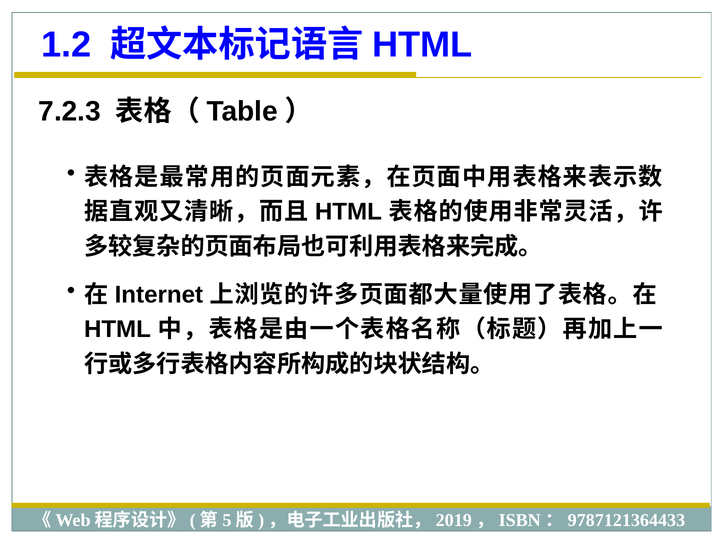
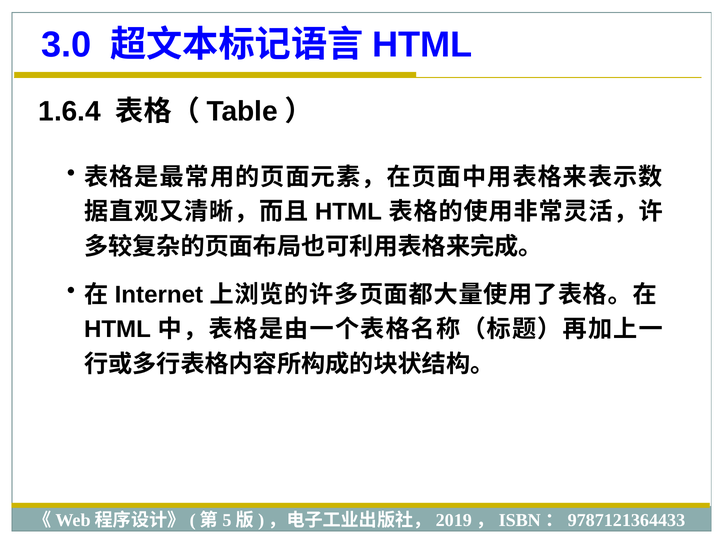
1.2: 1.2 -> 3.0 (66, 45)
7.2.3: 7.2.3 -> 1.6.4 (70, 112)
